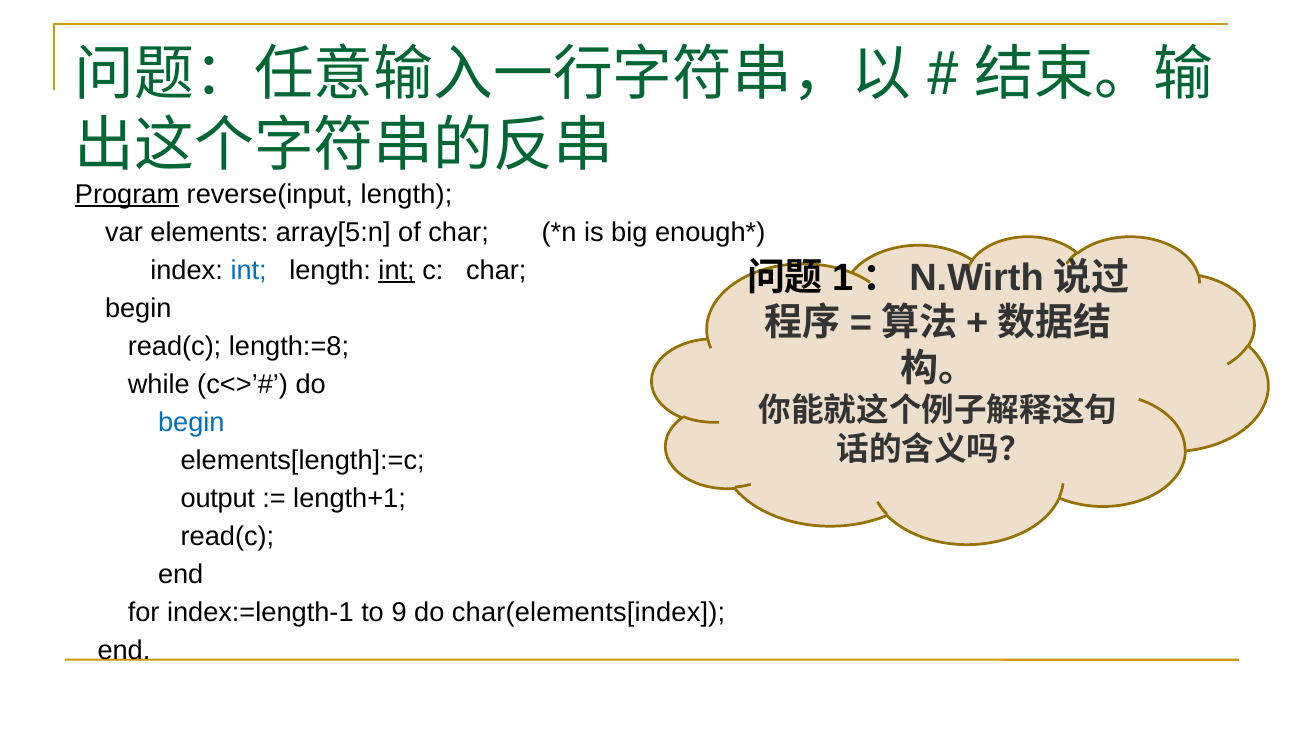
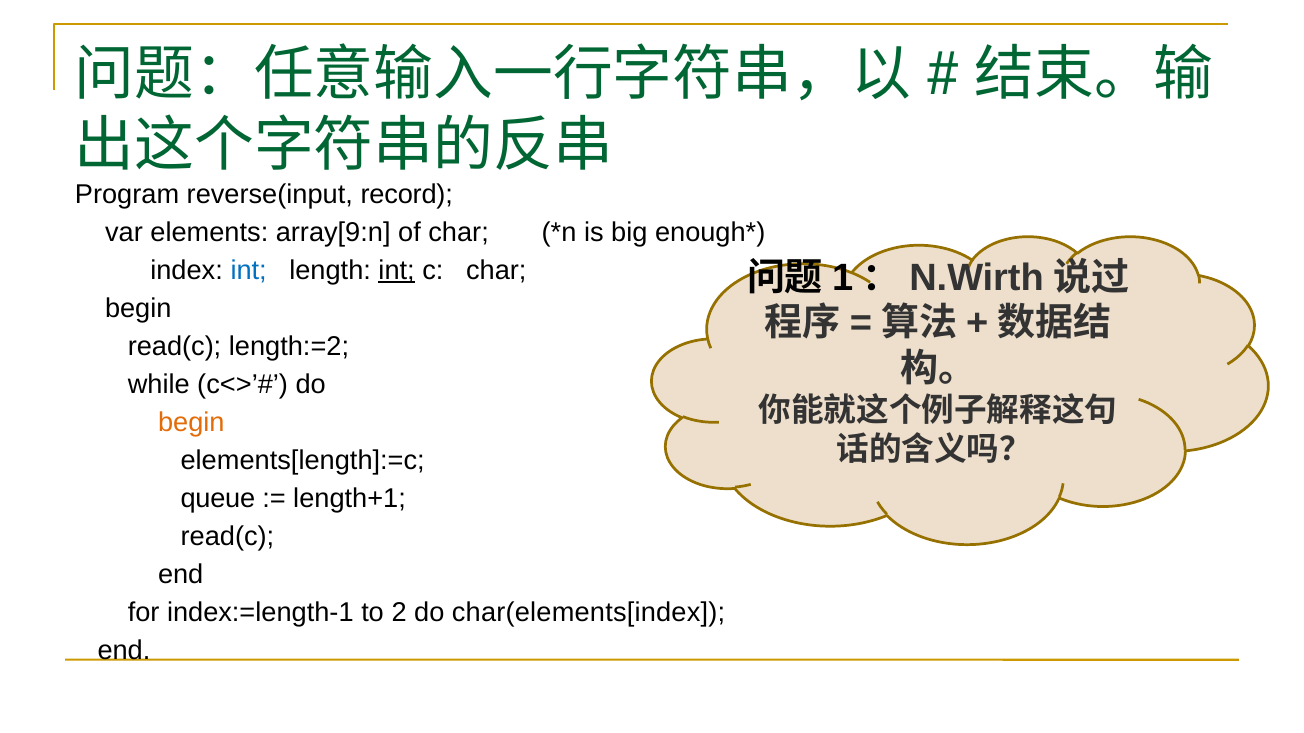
Program underline: present -> none (127, 194)
reverse(input length: length -> record (407, 194)
array[5:n: array[5:n -> array[9:n (333, 232)
length:=8: length:=8 -> length:=2 (289, 346)
begin colour: blue -> orange (191, 422)
output: output -> queue (218, 499)
9: 9 -> 2 (399, 613)
